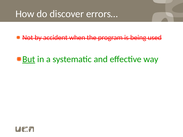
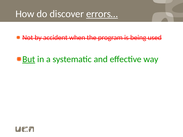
errors… underline: none -> present (102, 14)
